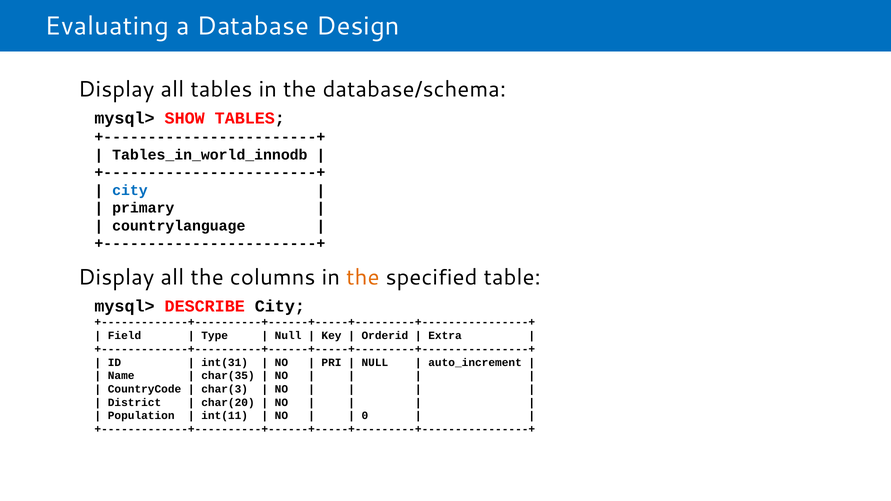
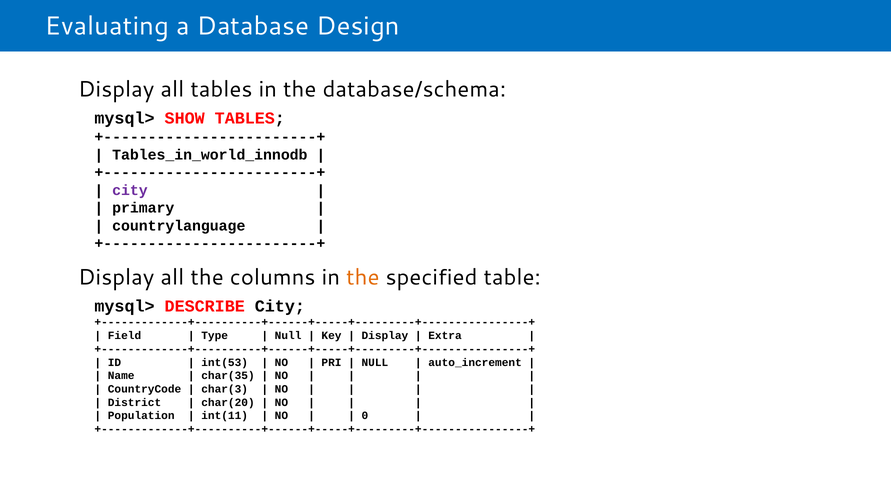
city colour: blue -> purple (130, 190)
Orderid: Orderid -> Display (385, 336)
int(31: int(31 -> int(53 (225, 363)
